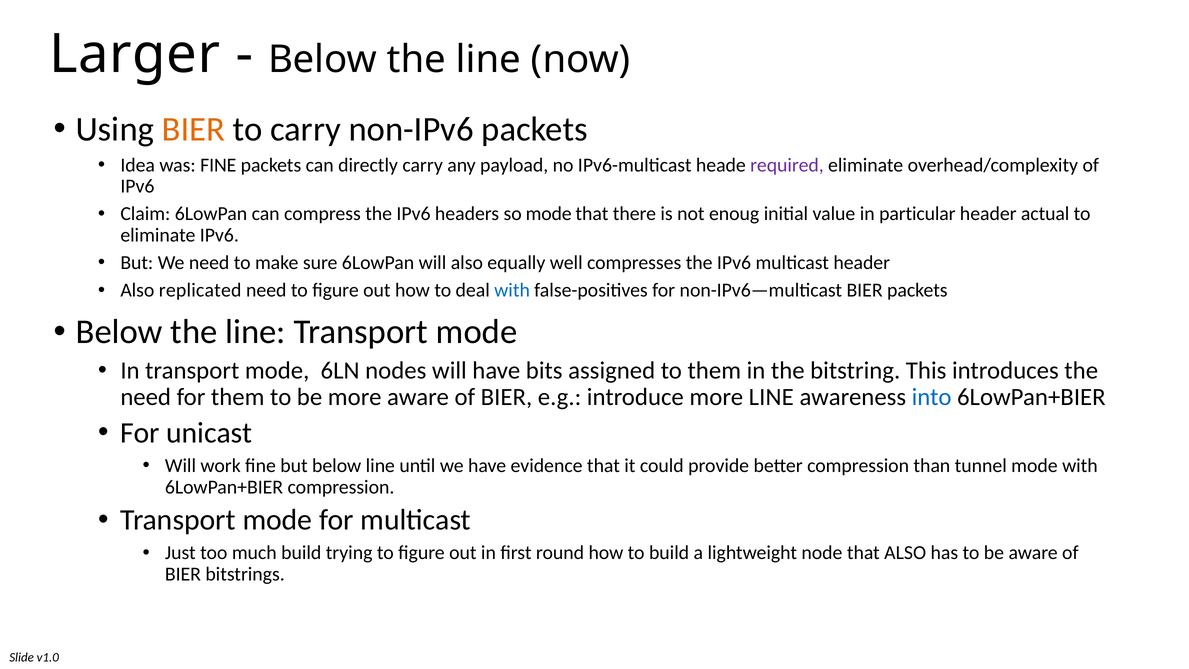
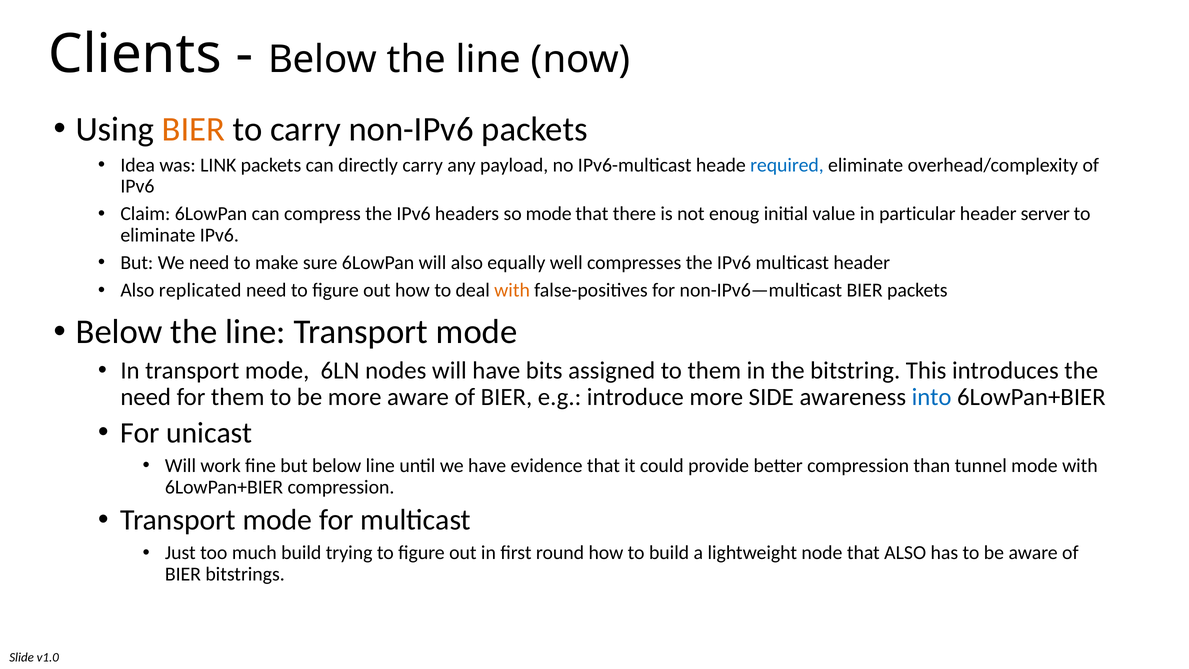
Larger: Larger -> Clients (135, 54)
was FINE: FINE -> LINK (218, 165)
required colour: purple -> blue (787, 165)
actual: actual -> server (1045, 214)
with colour: blue -> orange (512, 290)
more LINE: LINE -> SIDE (771, 397)
